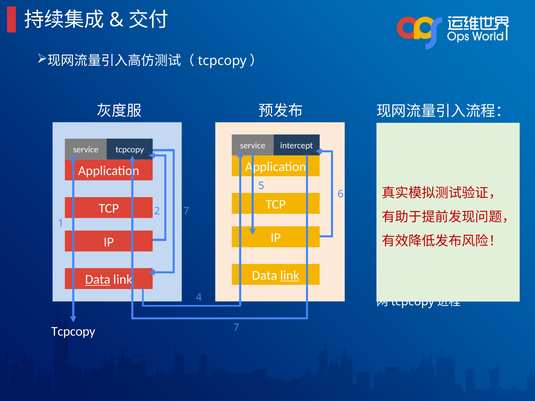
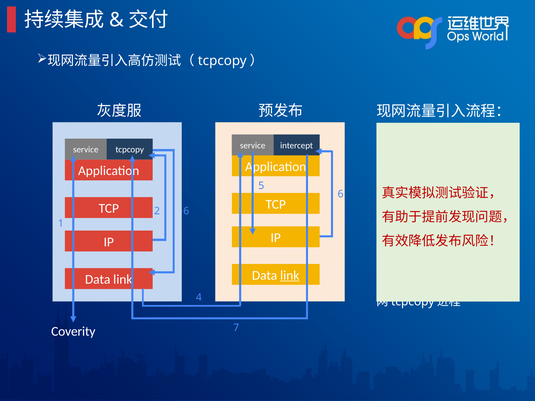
2 7: 7 -> 6 (186, 211)
Data underline: present -> none (98, 280)
Tcpcopy: Tcpcopy -> Coverity (73, 332)
